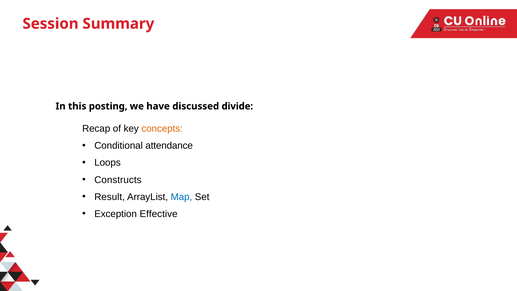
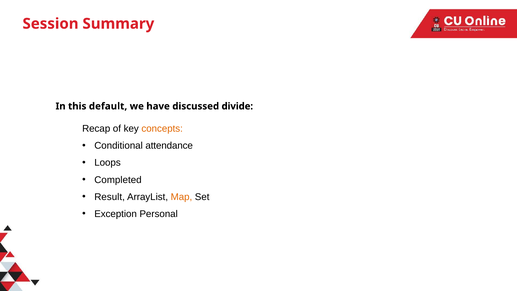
posting: posting -> default (108, 106)
Constructs: Constructs -> Completed (118, 180)
Map colour: blue -> orange (181, 197)
Effective: Effective -> Personal (159, 214)
